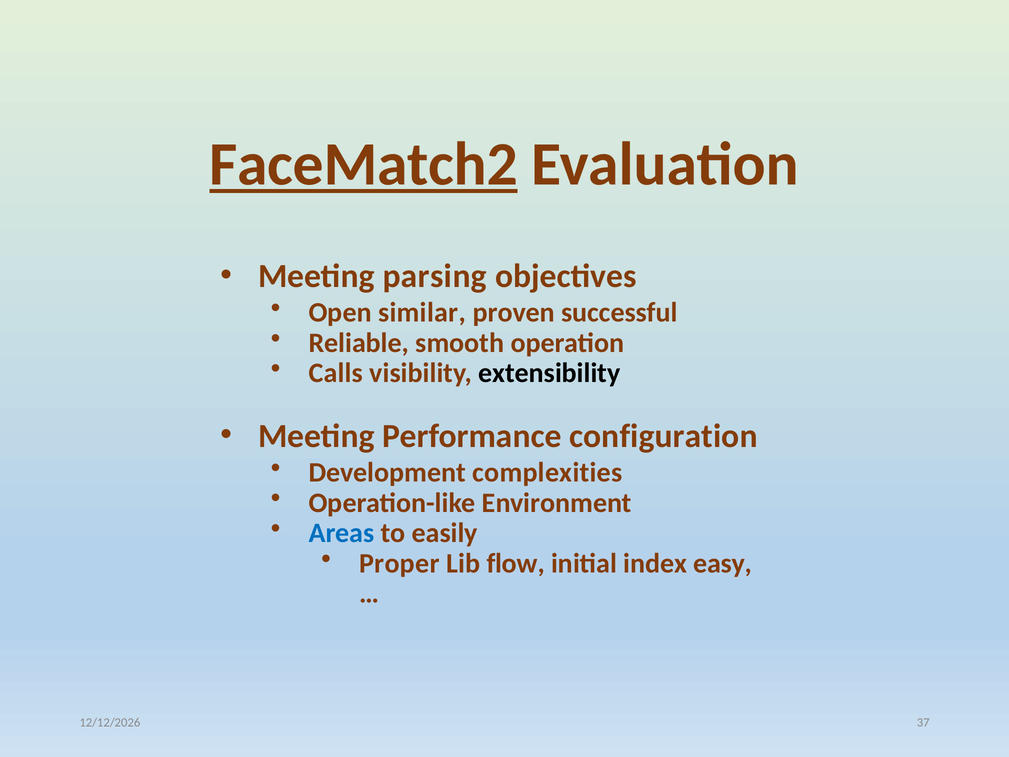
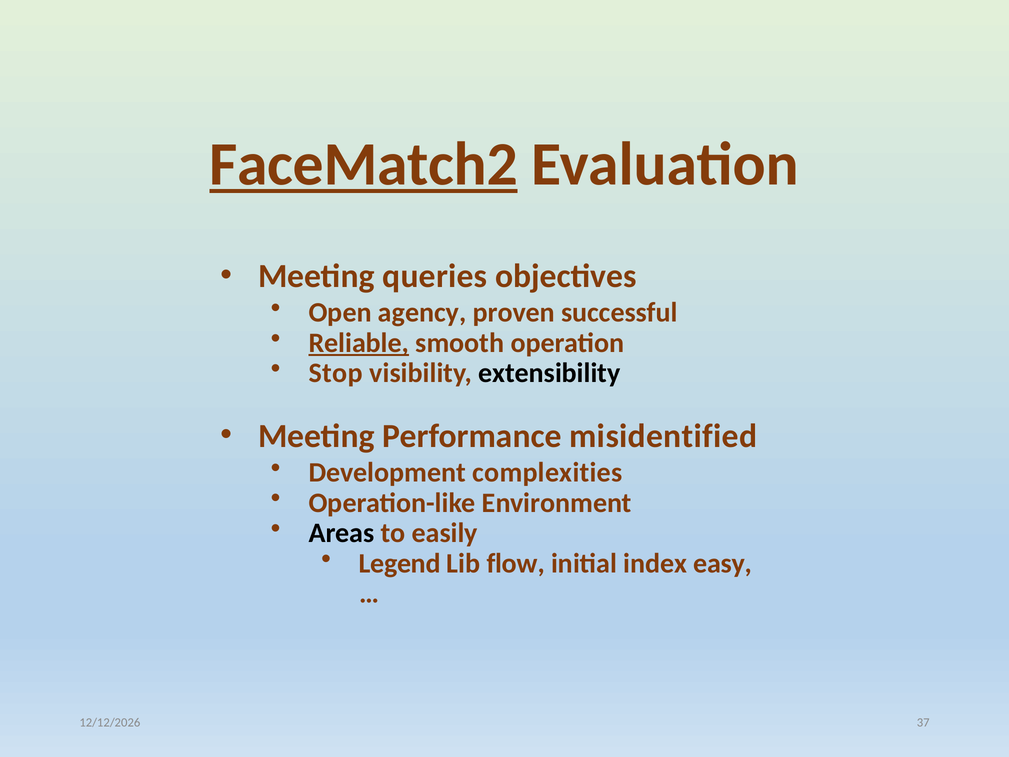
parsing: parsing -> queries (435, 276)
similar: similar -> agency (422, 313)
Reliable underline: none -> present (359, 343)
Calls: Calls -> Stop (336, 373)
configuration: configuration -> misidentified (663, 436)
Areas colour: blue -> black (342, 533)
Proper: Proper -> Legend (400, 563)
